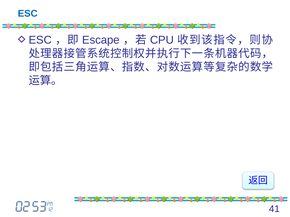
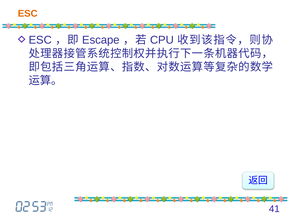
ESC colour: blue -> orange (28, 14)
